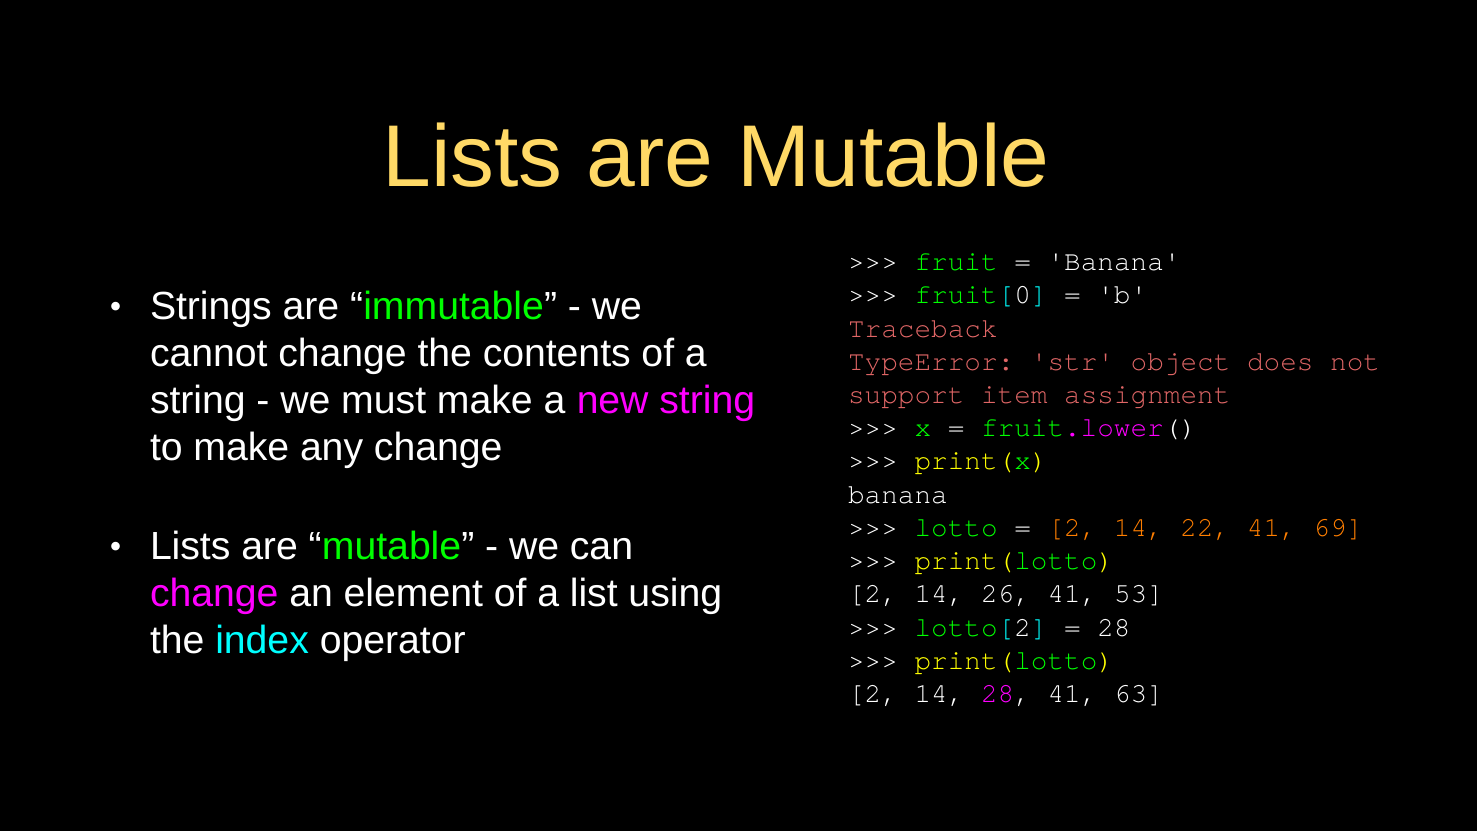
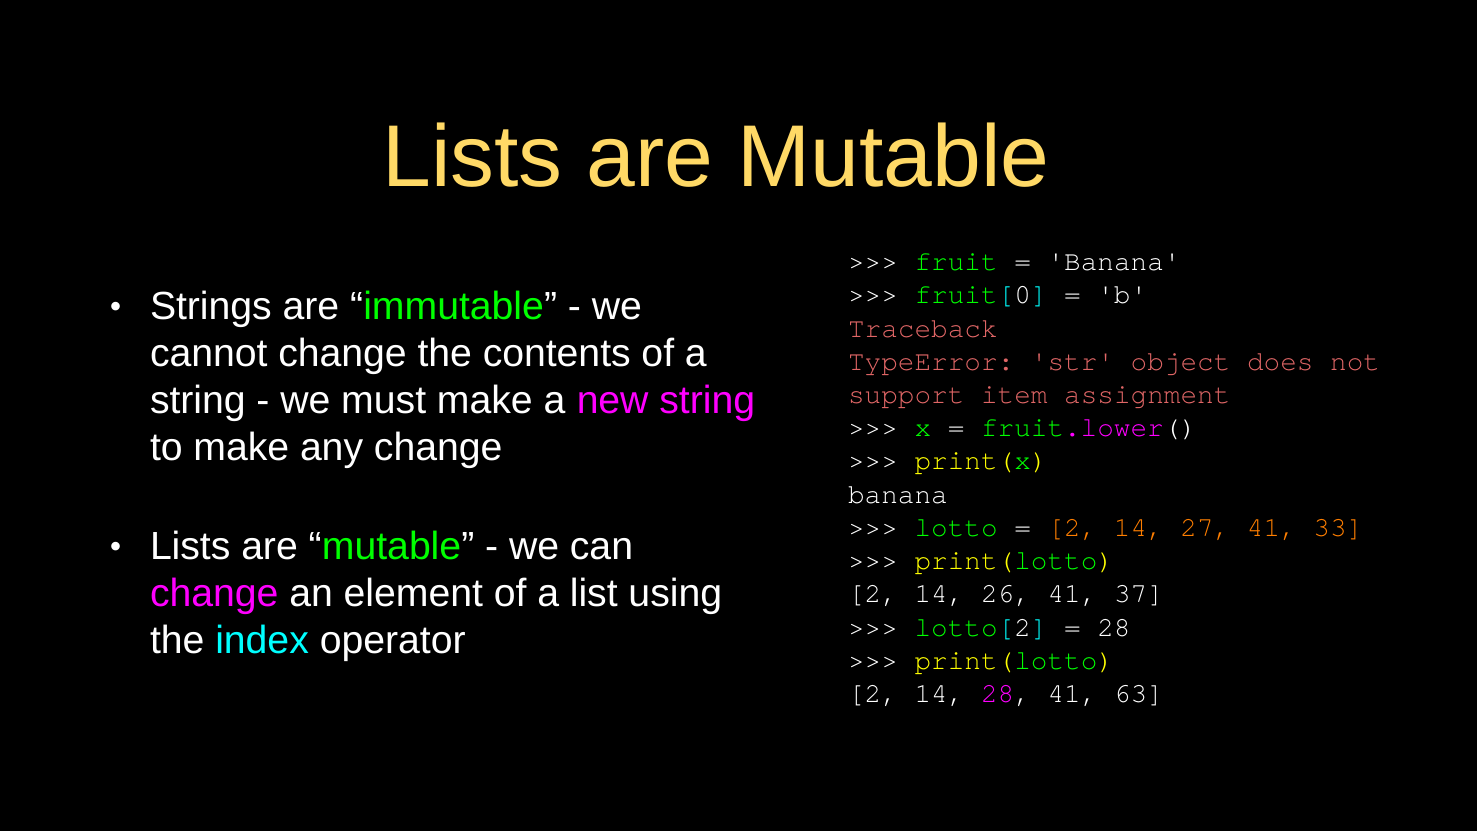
22: 22 -> 27 (1205, 527)
69: 69 -> 33 (1338, 527)
53: 53 -> 37 (1139, 594)
